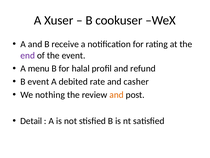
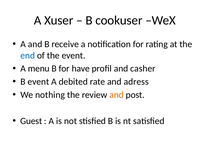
end colour: purple -> blue (28, 55)
halal: halal -> have (81, 68)
refund: refund -> casher (143, 68)
casher: casher -> adress (136, 81)
Detail: Detail -> Guest (31, 121)
